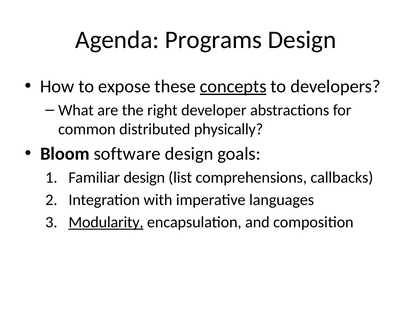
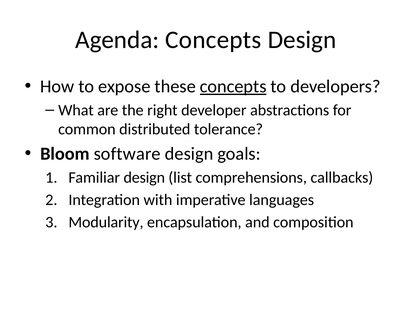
Agenda Programs: Programs -> Concepts (213, 40)
physically: physically -> tolerance (228, 129)
Modularity underline: present -> none (106, 222)
